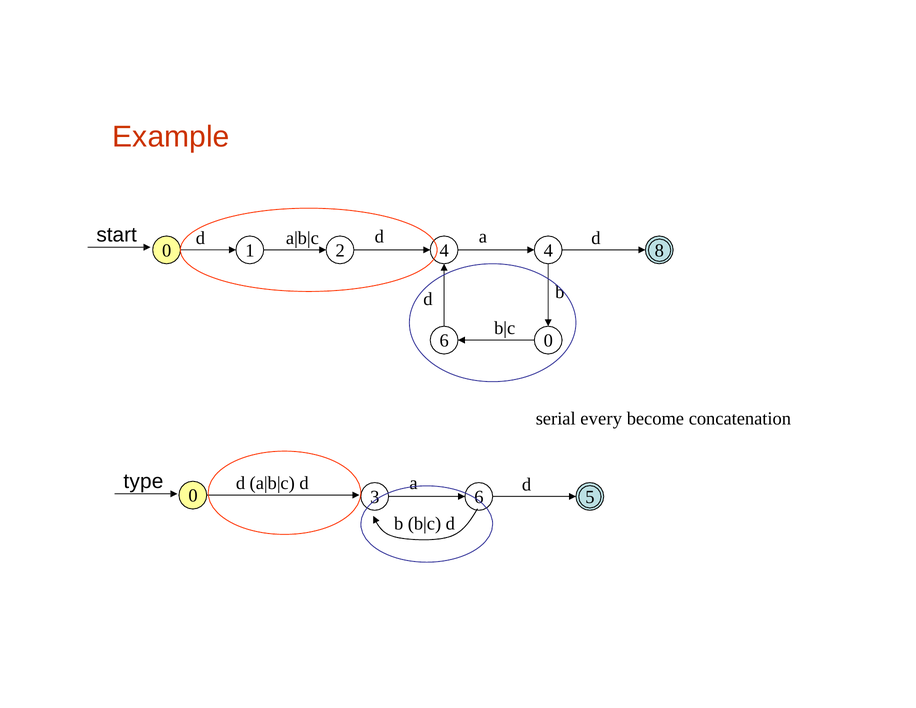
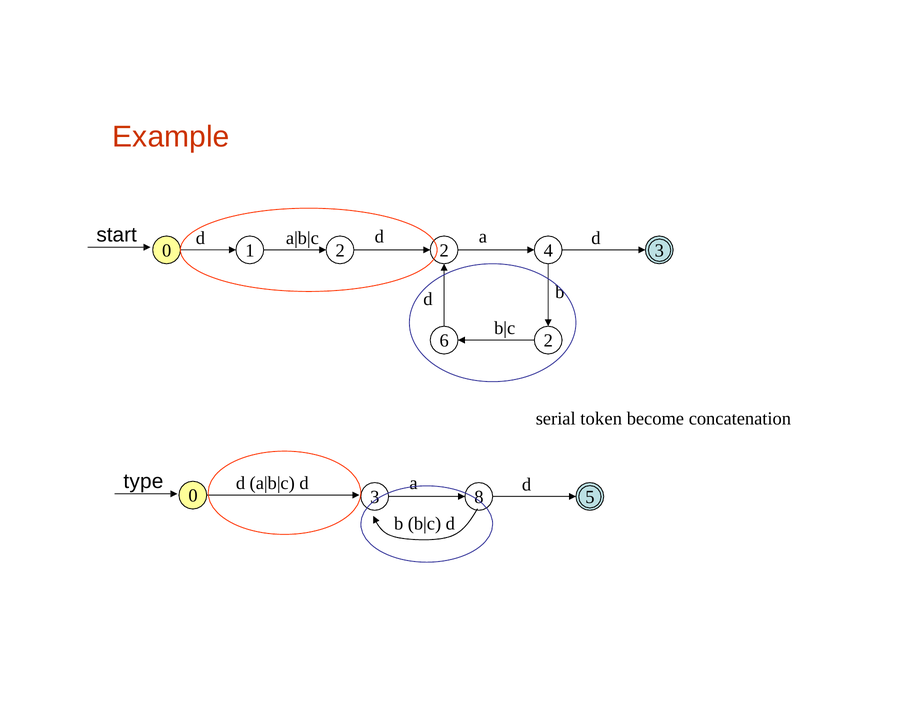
2 4: 4 -> 2 (444, 251)
4 8: 8 -> 3 (659, 251)
6 0: 0 -> 2 (548, 341)
every: every -> token (601, 418)
3 6: 6 -> 8 (479, 497)
